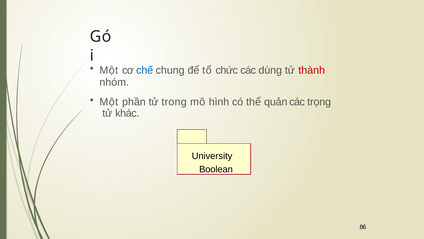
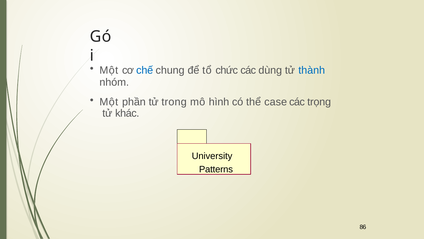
thành colour: red -> blue (312, 70)
quản: quản -> case (276, 102)
Boolean: Boolean -> Patterns (216, 169)
